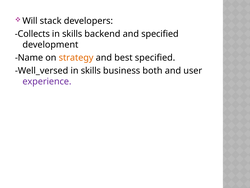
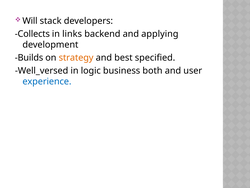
skills: skills -> links (72, 34)
and specified: specified -> applying (160, 34)
Name: Name -> Builds (29, 58)
Well_versed in skills: skills -> logic (91, 71)
experience colour: purple -> blue (47, 81)
